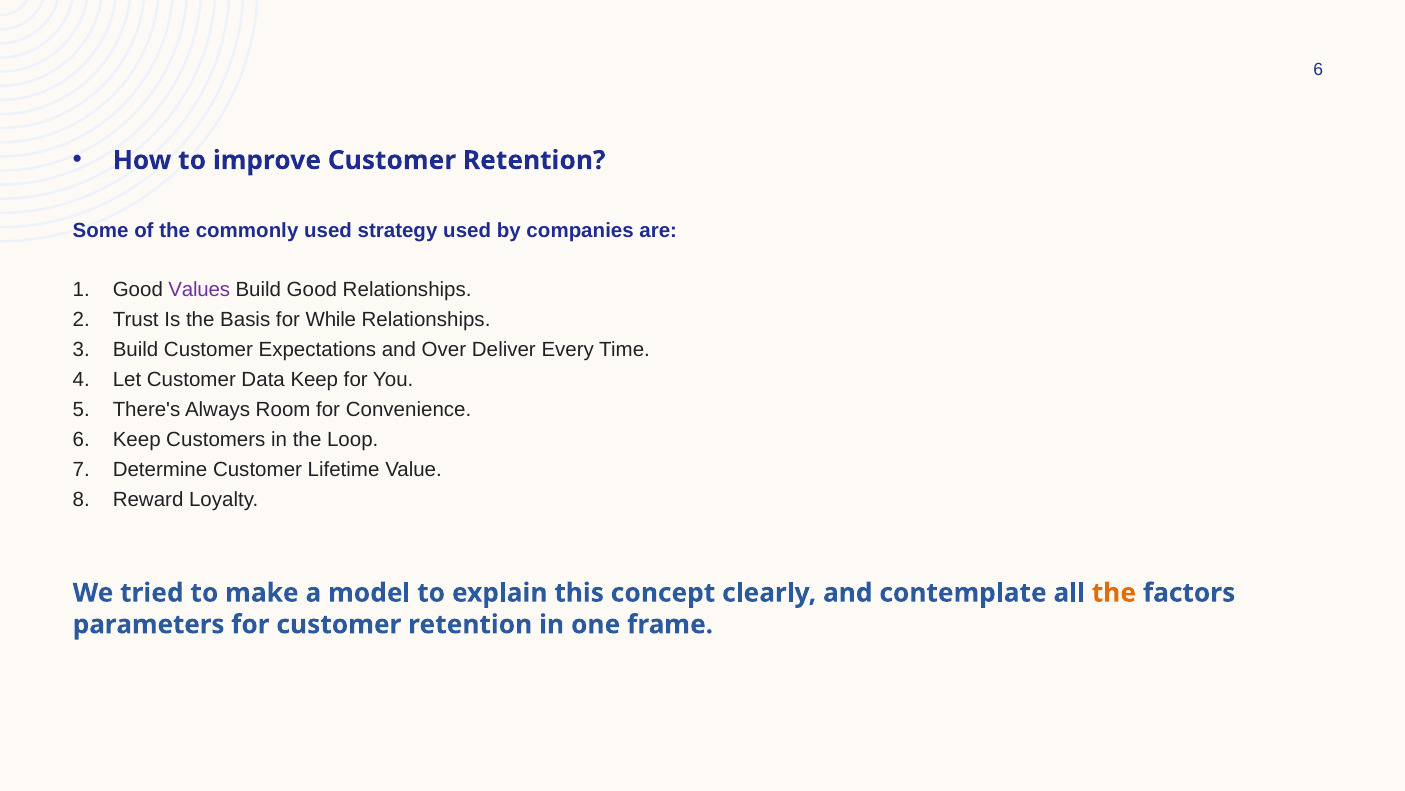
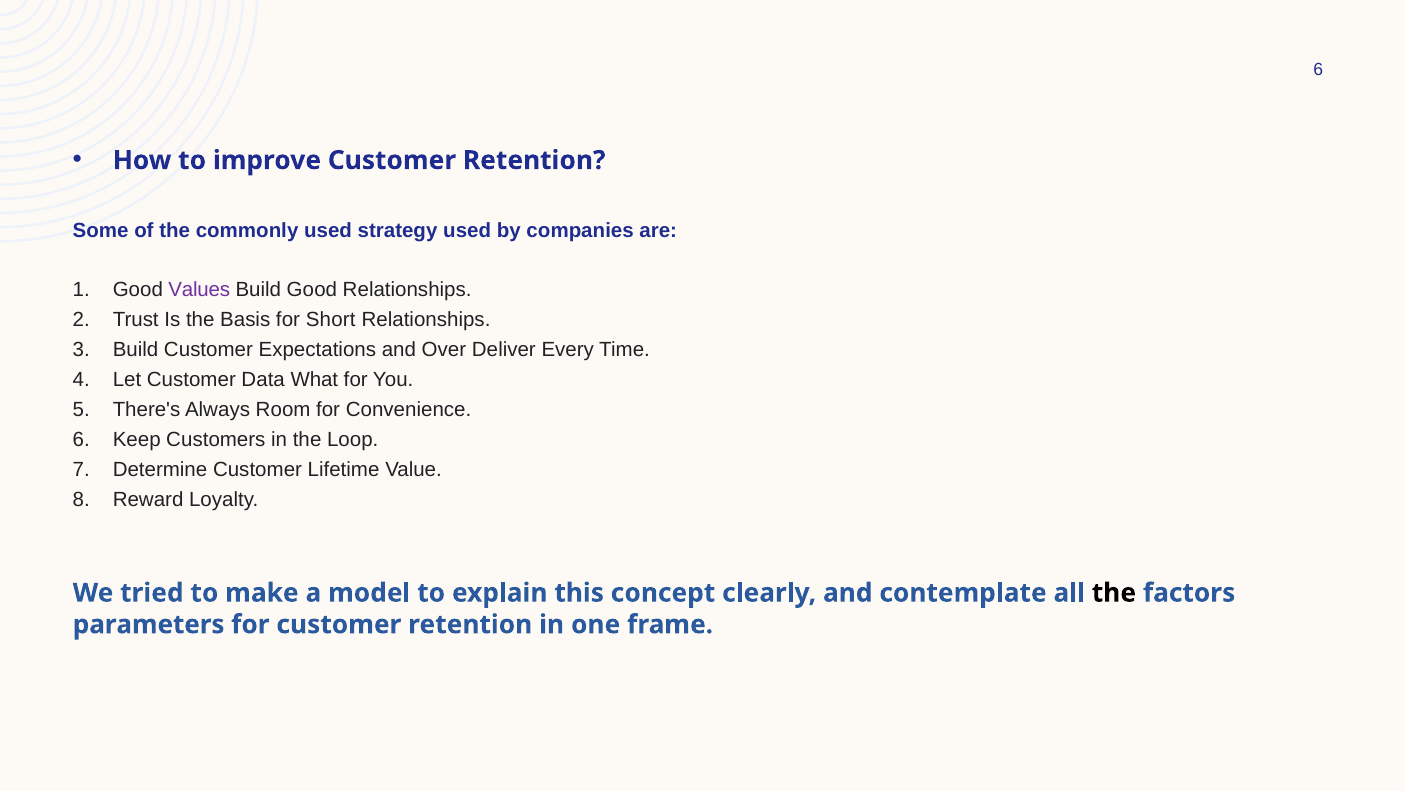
While: While -> Short (331, 320)
Data Keep: Keep -> What (314, 379)
the colour: orange -> black (1114, 592)
